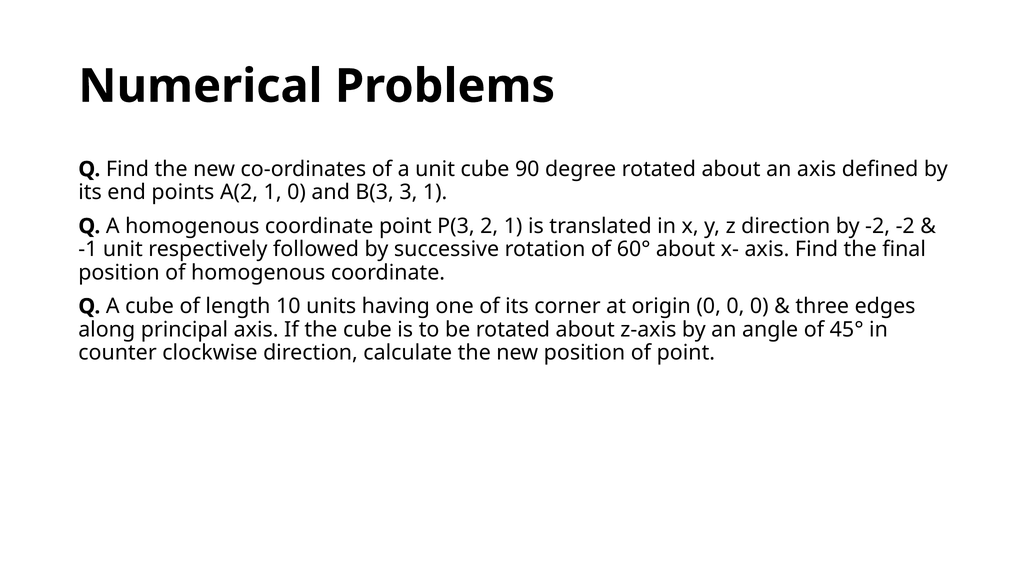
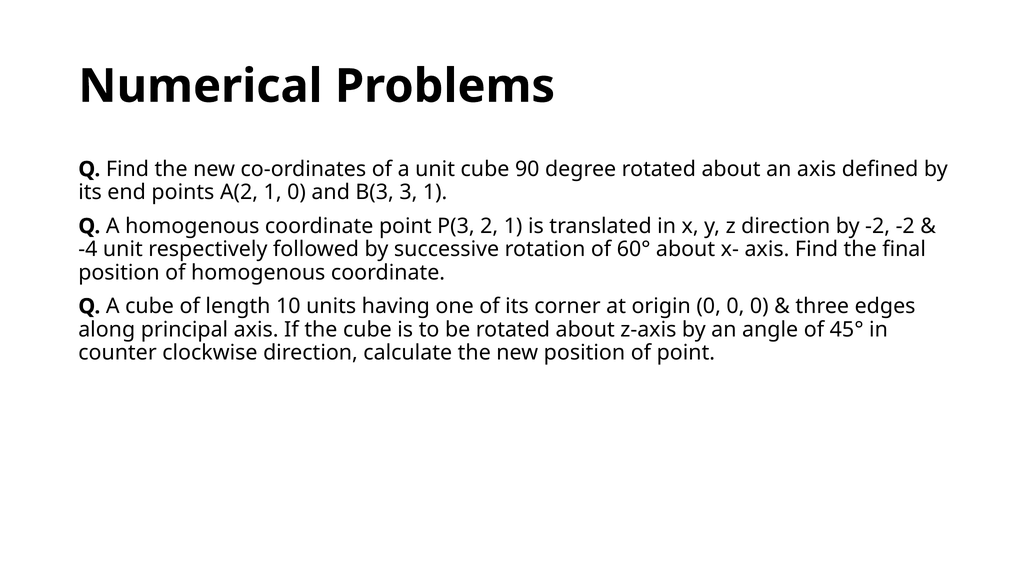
-1: -1 -> -4 (88, 249)
